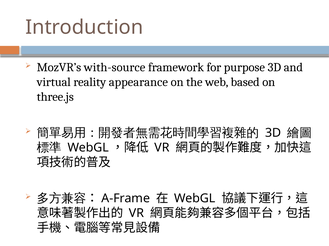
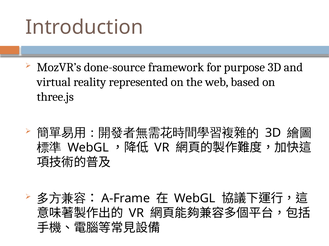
with-source: with-source -> done-source (115, 67)
appearance: appearance -> represented (138, 82)
